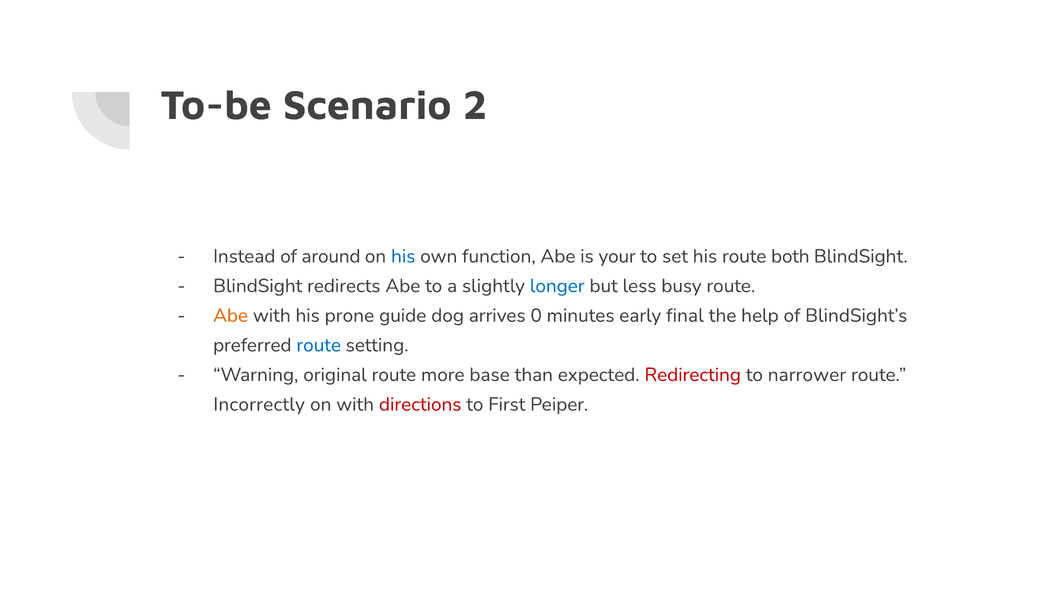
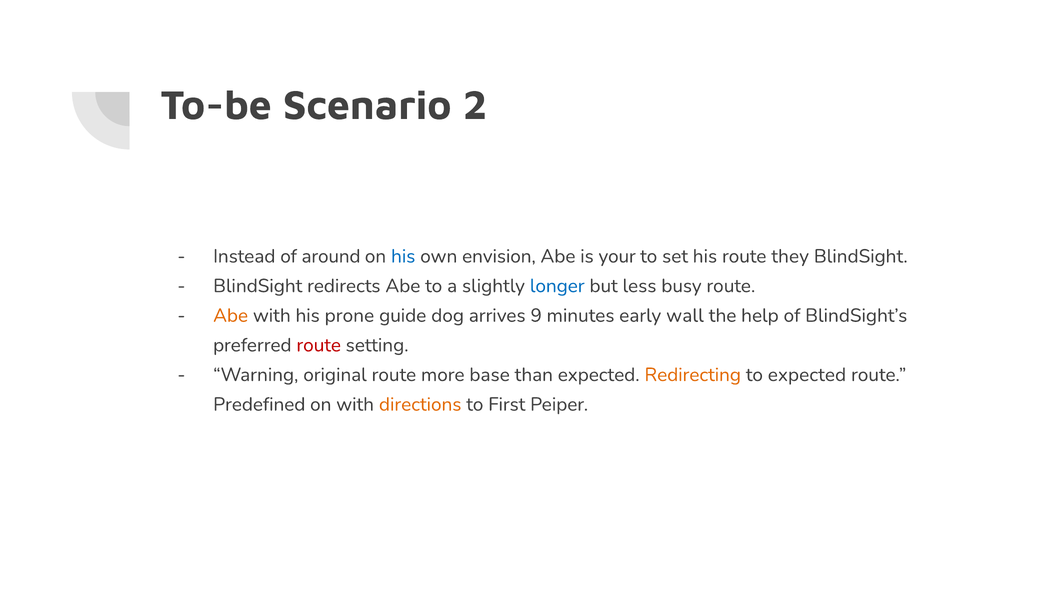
function: function -> envision (499, 256)
both: both -> they (790, 256)
0: 0 -> 9 (536, 315)
final: final -> wall (685, 315)
route colour: blue -> red (319, 345)
Redirecting colour: red -> orange (693, 375)
to narrower: narrower -> expected (807, 375)
Incorrectly: Incorrectly -> Predefined (259, 404)
directions colour: red -> orange (420, 404)
